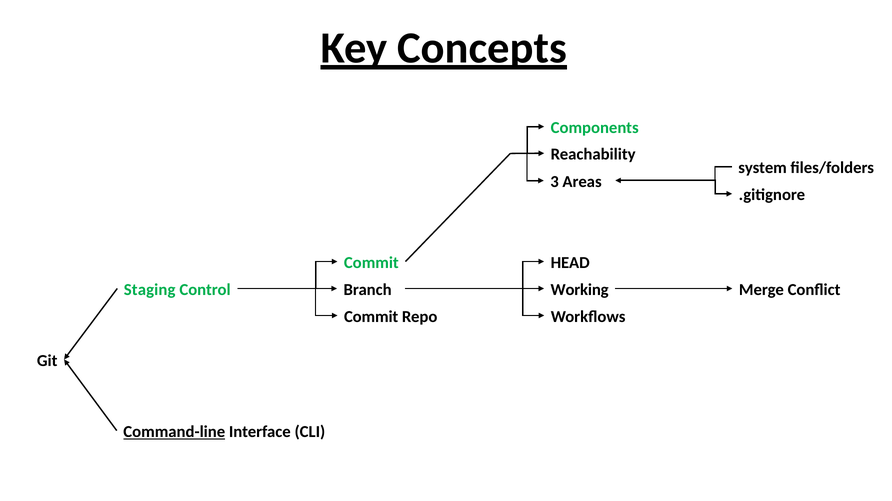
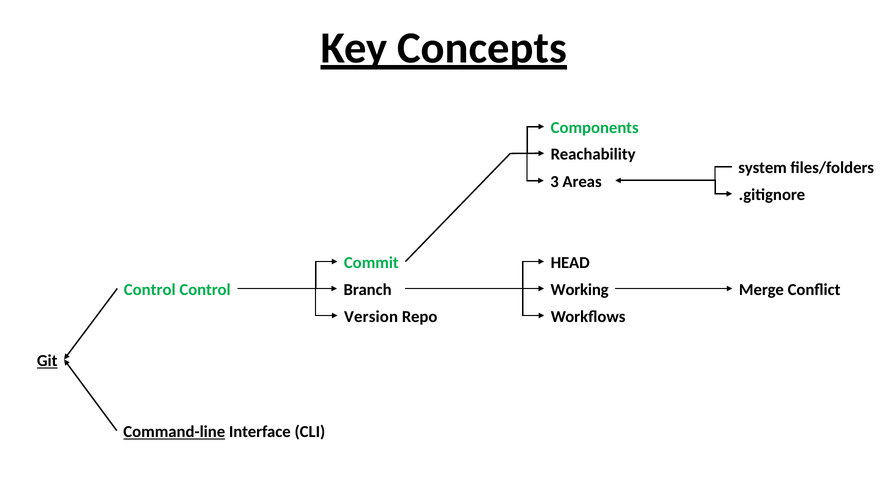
Staging: Staging -> Control (150, 290)
Commit: Commit -> Version (371, 317)
Git underline: none -> present (47, 361)
